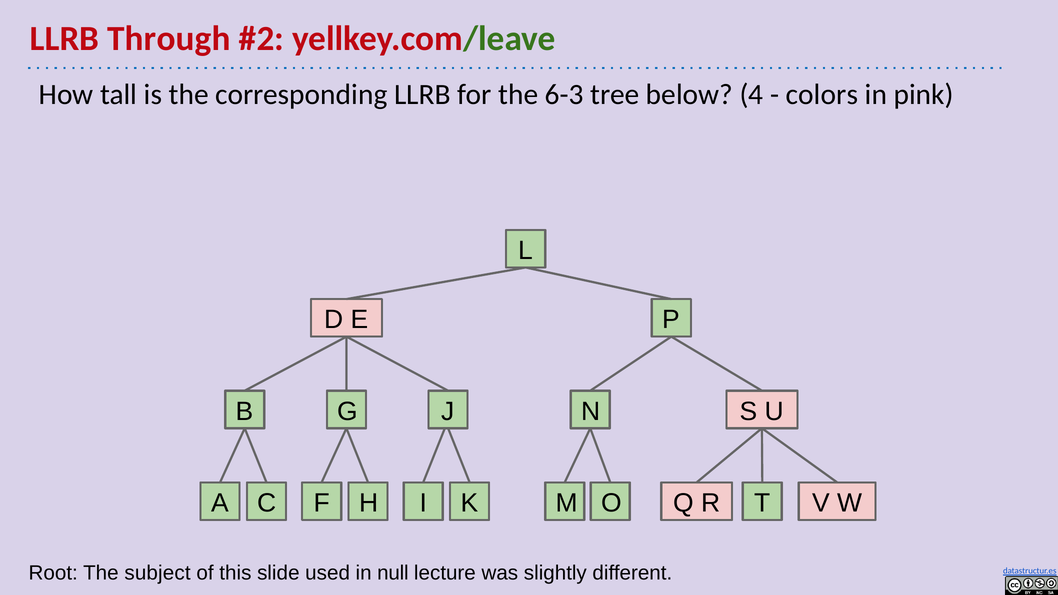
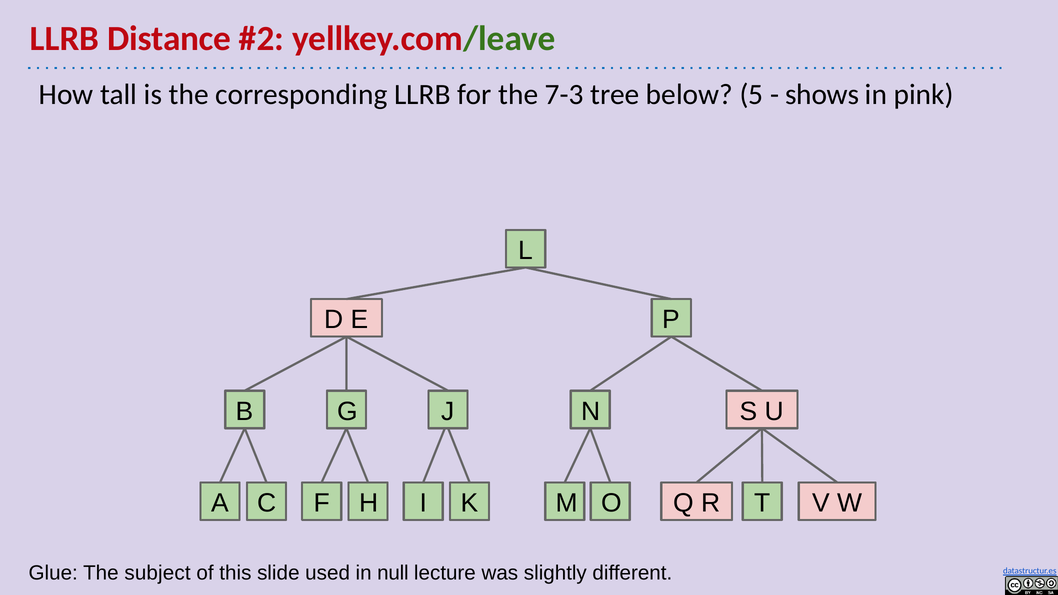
Through: Through -> Distance (169, 39)
6-3: 6-3 -> 7-3 (564, 95)
4: 4 -> 5 (751, 95)
colors: colors -> shows (822, 95)
Root: Root -> Glue (53, 573)
